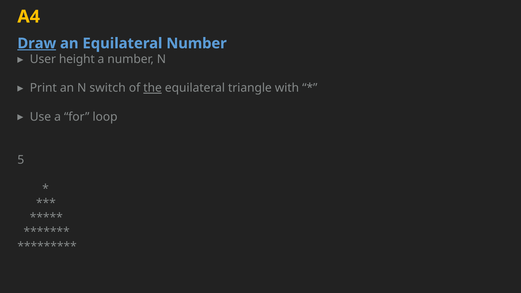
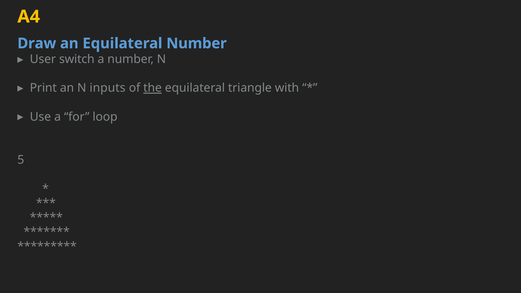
Draw underline: present -> none (37, 43)
height: height -> switch (77, 59)
switch: switch -> inputs (108, 88)
